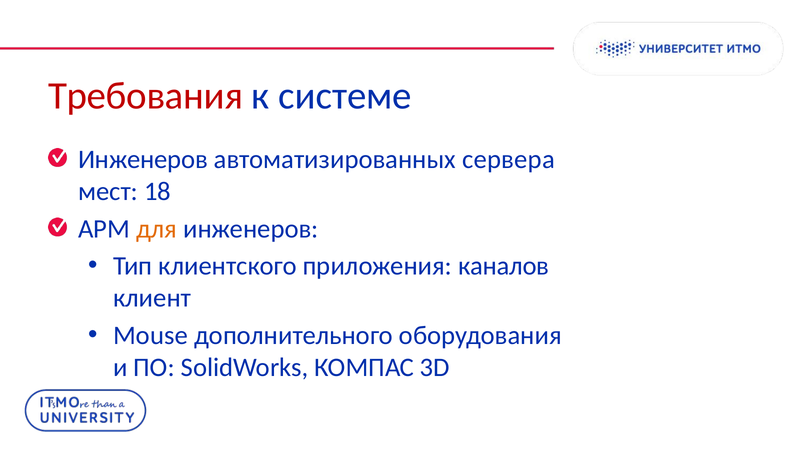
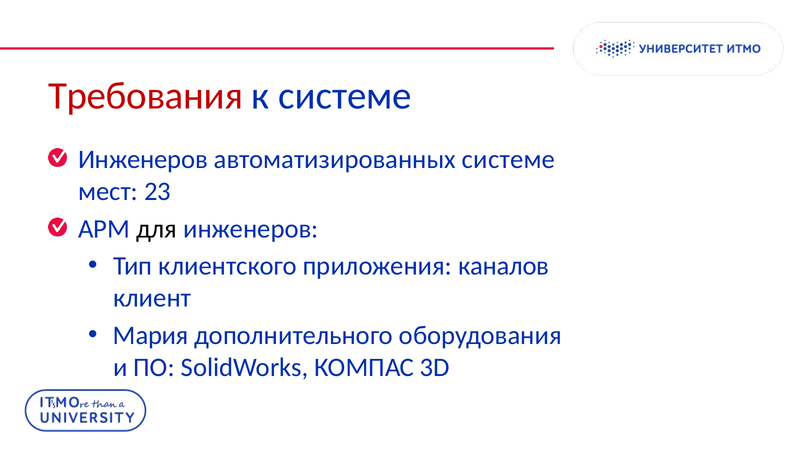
автоматизированных сервера: сервера -> системе (509, 159)
18: 18 -> 23 (157, 191)
для colour: orange -> black (157, 229)
Mouse: Mouse -> Мария (151, 335)
